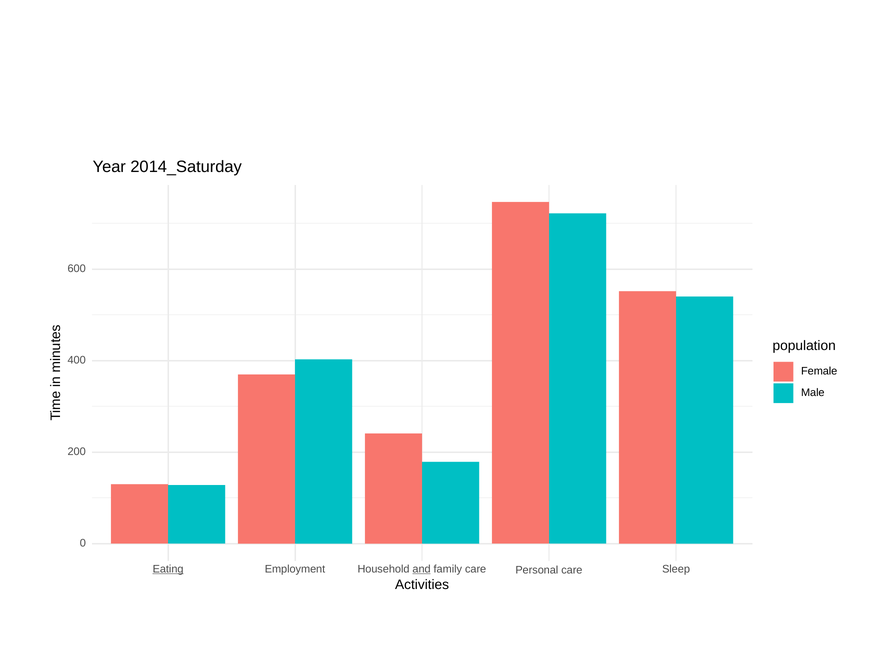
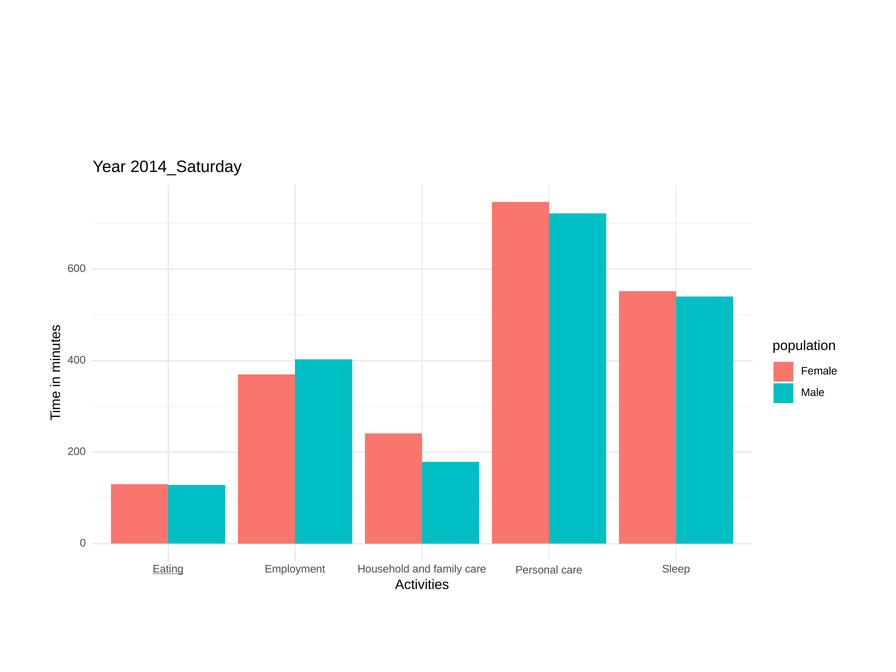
and underline: present -> none (422, 569)
